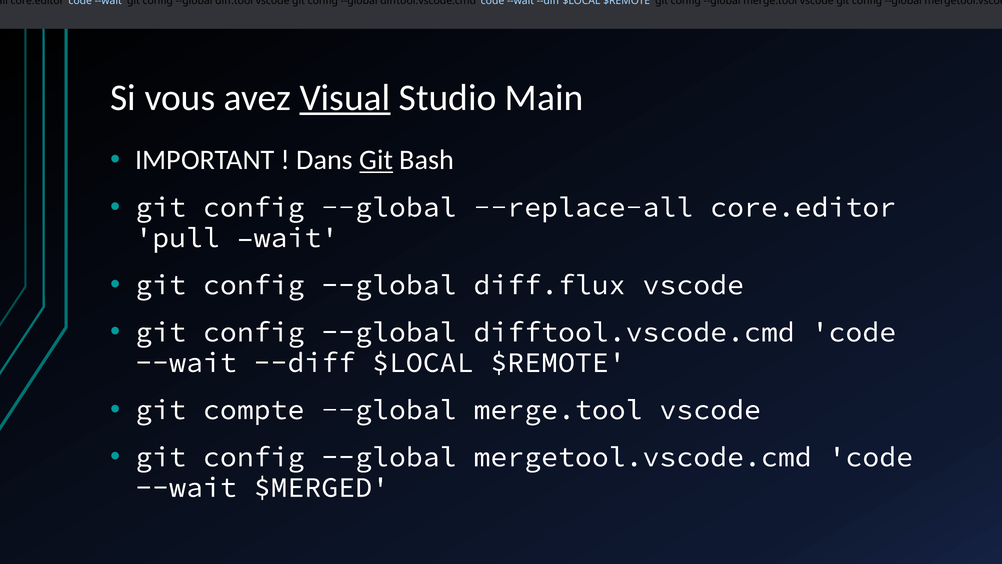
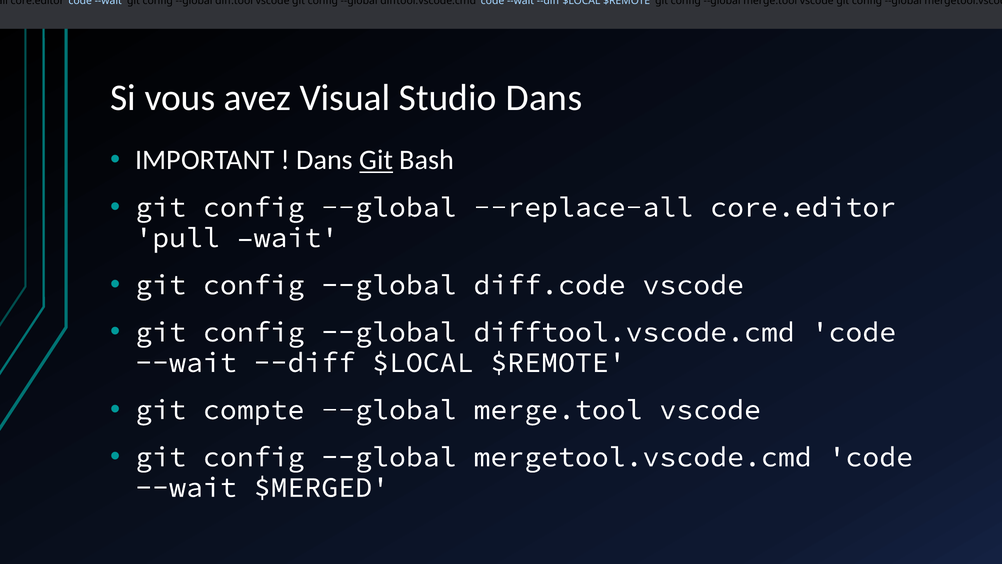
Visual underline: present -> none (345, 98)
Studio Main: Main -> Dans (544, 98)
diff.flux: diff.flux -> diff.code (550, 285)
